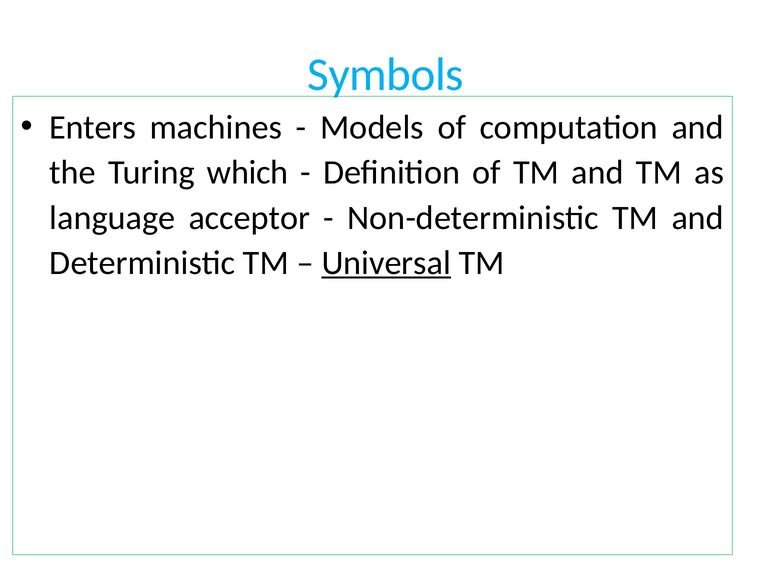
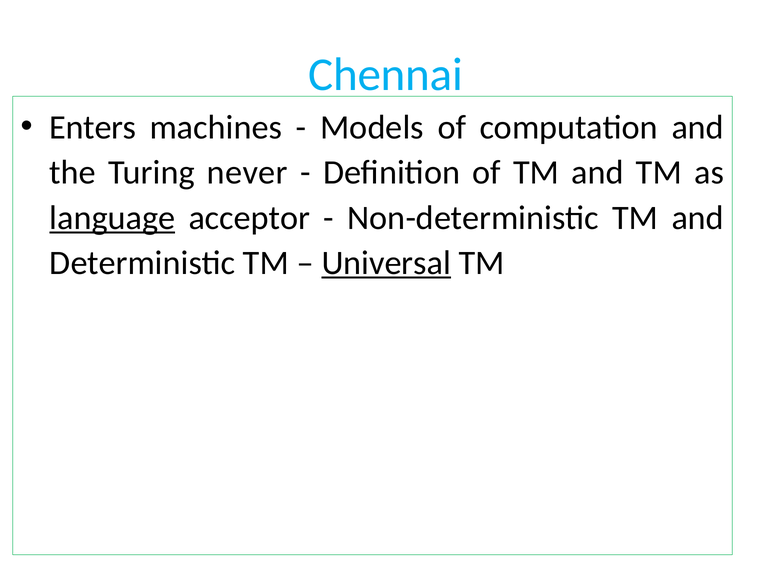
Symbols: Symbols -> Chennai (385, 75)
which: which -> never (247, 173)
language underline: none -> present (112, 218)
